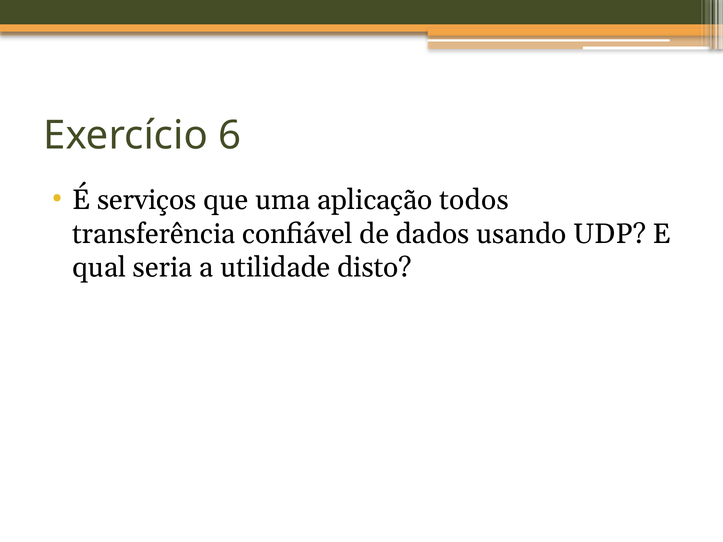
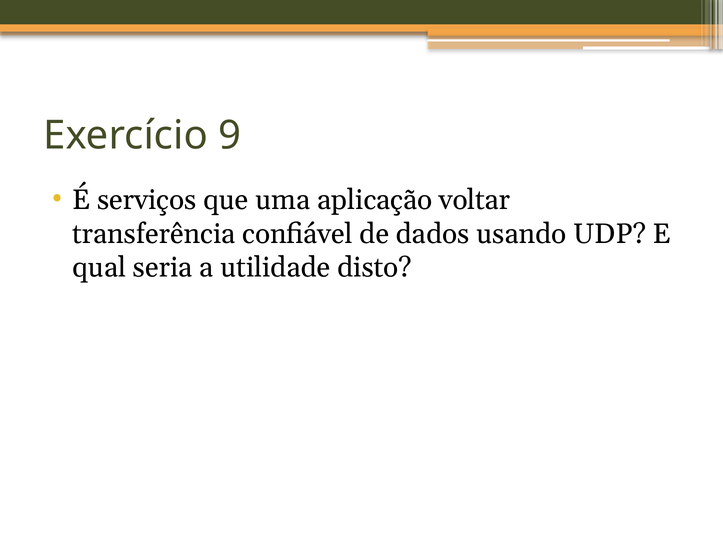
6: 6 -> 9 (230, 135)
todos: todos -> voltar (474, 200)
